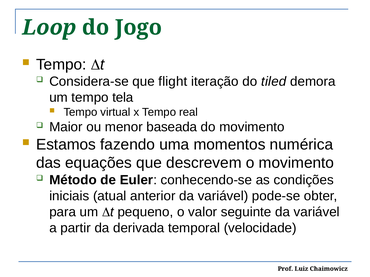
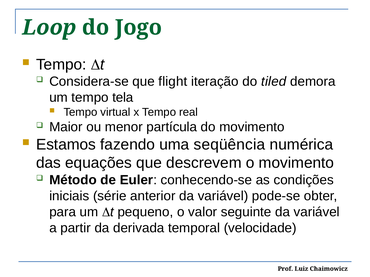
baseada: baseada -> partícula (172, 127)
momentos: momentos -> seqüência (229, 145)
atual: atual -> série (110, 196)
